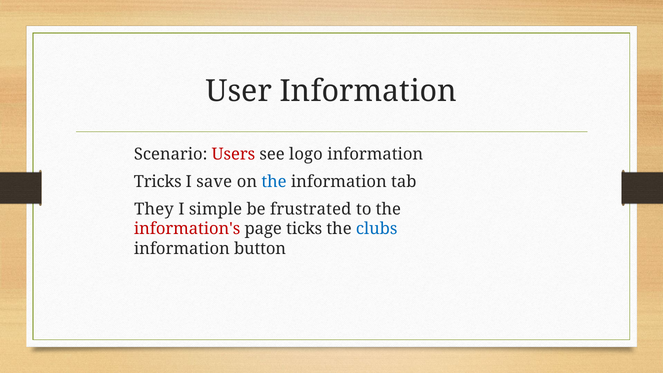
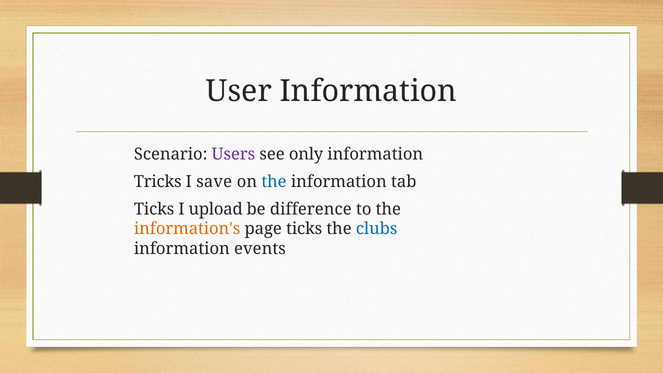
Users colour: red -> purple (233, 154)
logo: logo -> only (306, 154)
They: They -> Ticks (154, 209)
simple: simple -> upload (216, 209)
frustrated: frustrated -> difference (311, 209)
information's colour: red -> orange (187, 229)
button: button -> events (260, 249)
